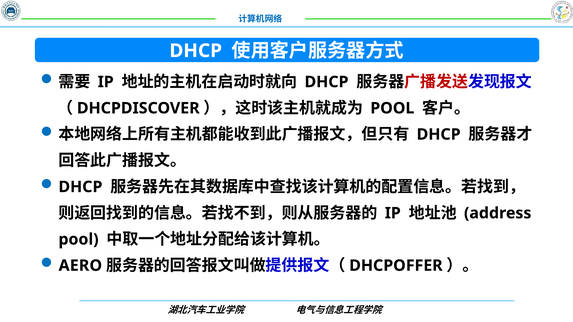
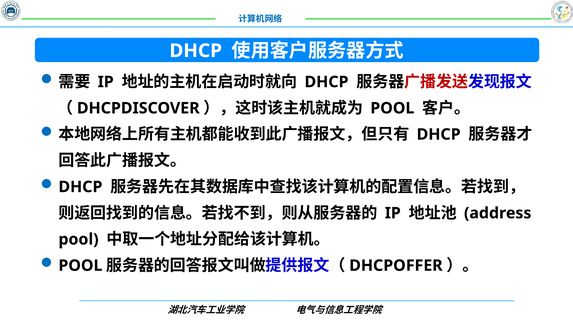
AERO: AERO -> POOL (80, 266)
